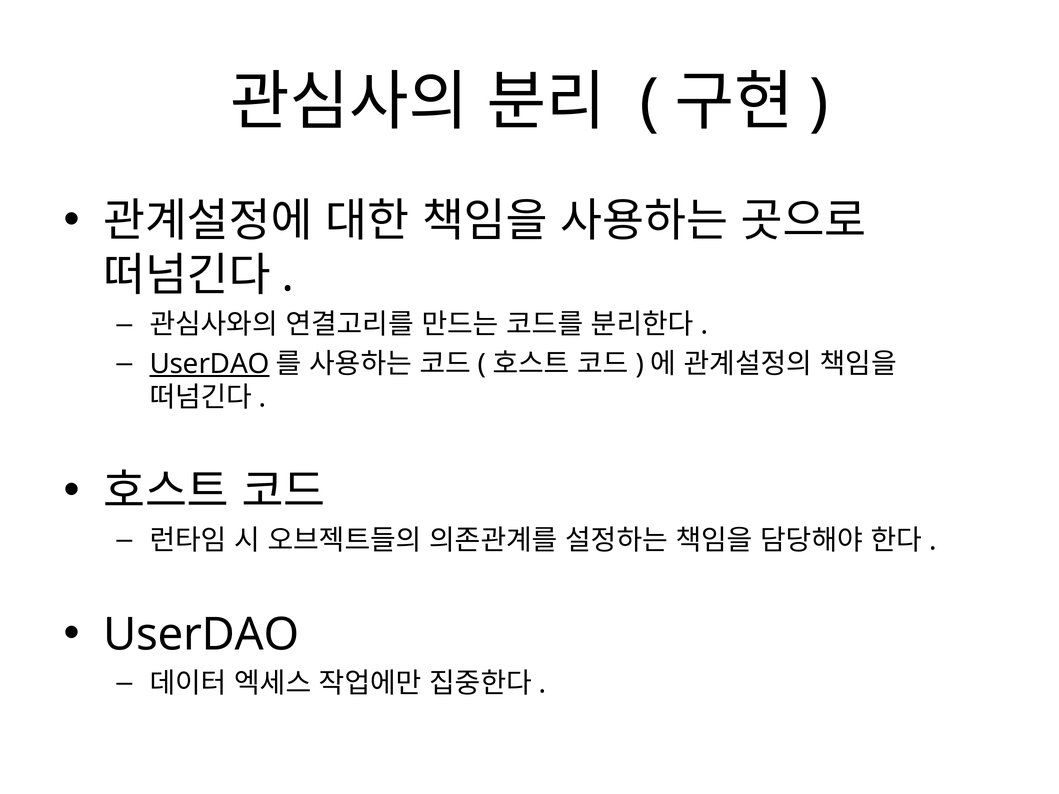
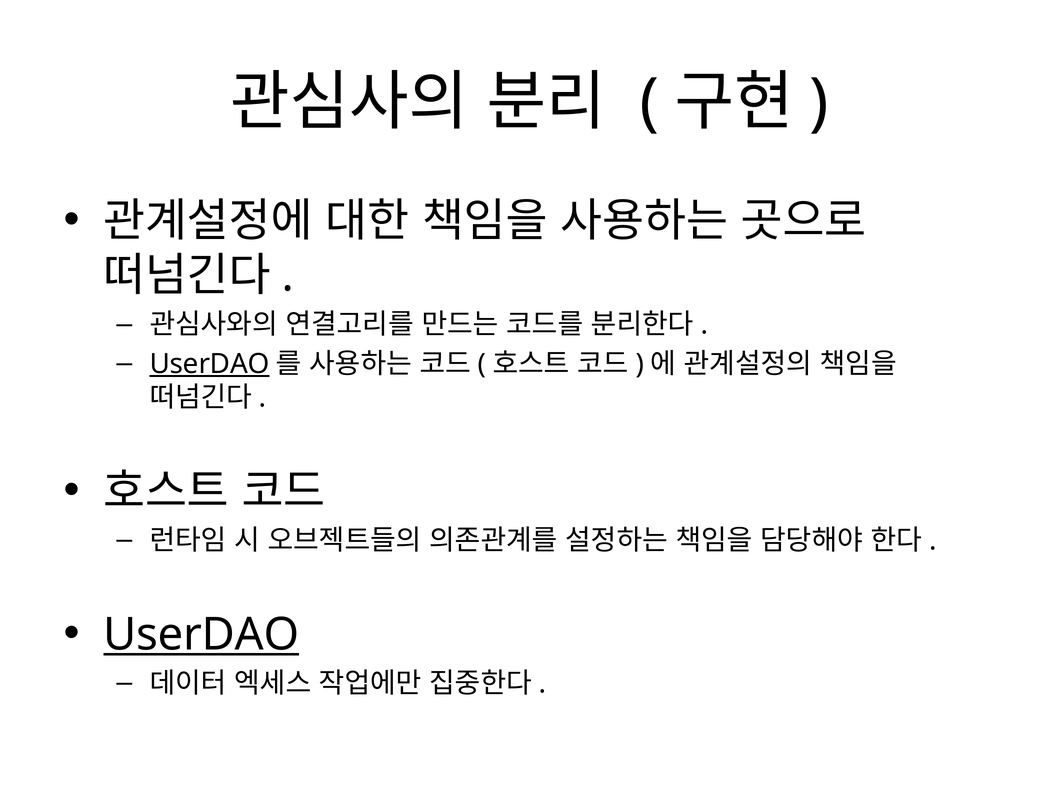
UserDAO underline: none -> present (201, 635)
